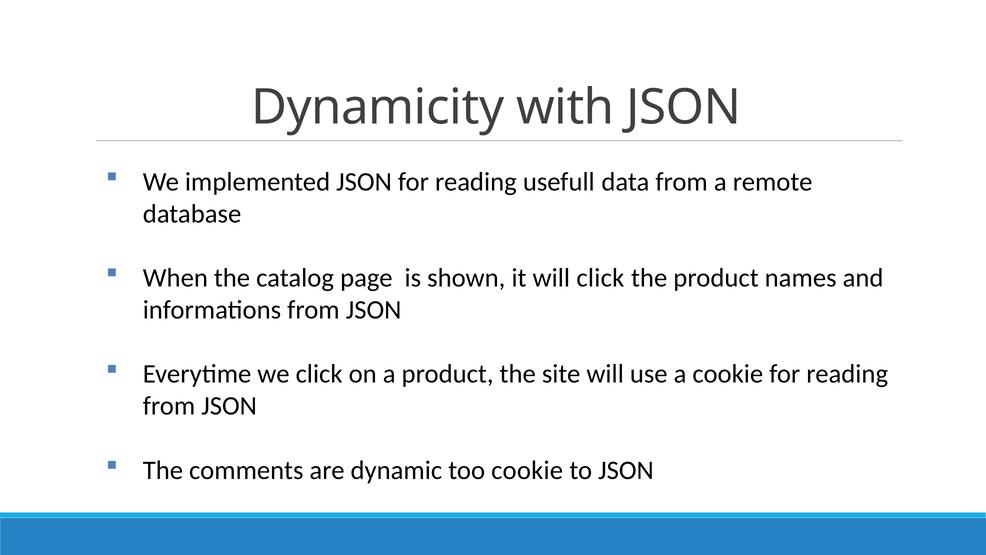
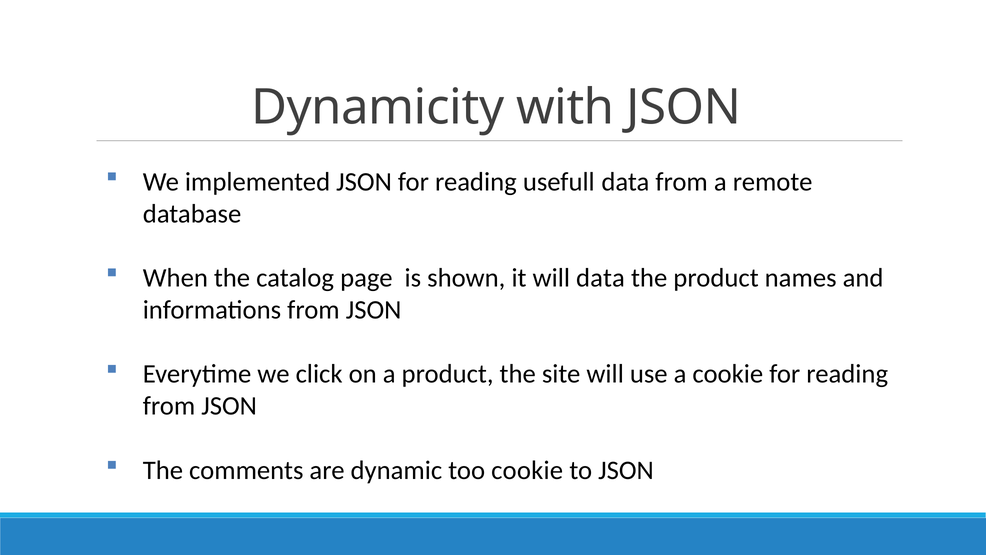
will click: click -> data (600, 278)
